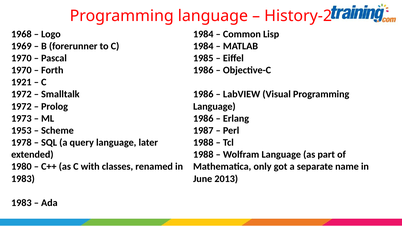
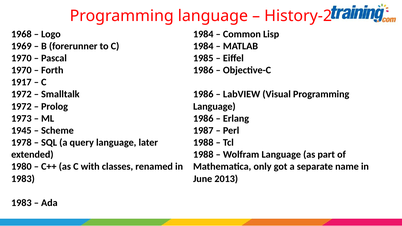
1921: 1921 -> 1917 (21, 82)
1953: 1953 -> 1945 (21, 131)
